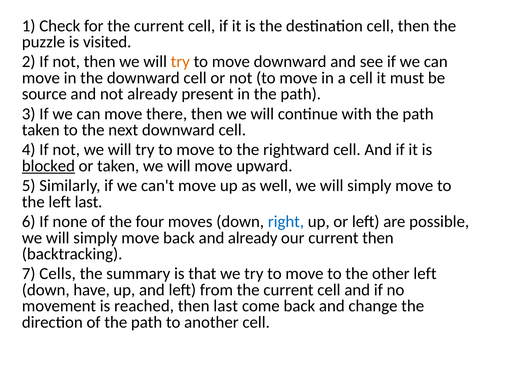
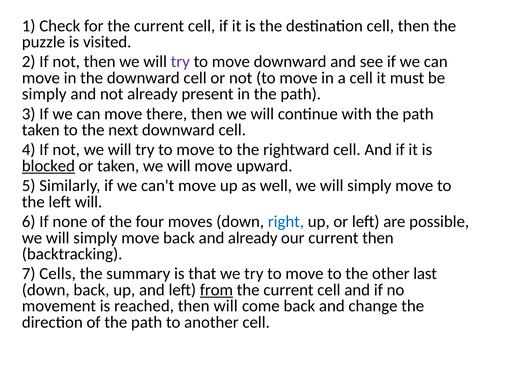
try colour: orange -> purple (180, 62)
source: source -> simply (44, 94)
left last: last -> will (89, 202)
other left: left -> last (425, 274)
down have: have -> back (91, 290)
from underline: none -> present (216, 290)
then last: last -> will (226, 306)
